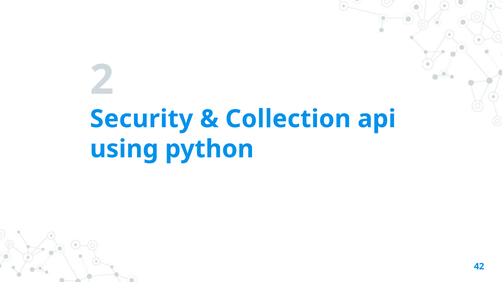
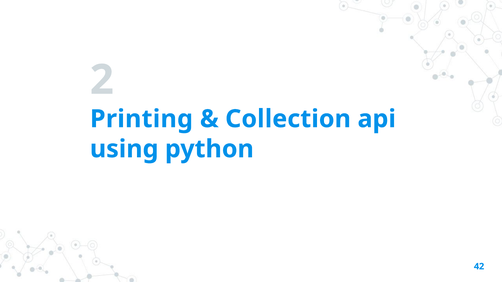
Security: Security -> Printing (141, 119)
